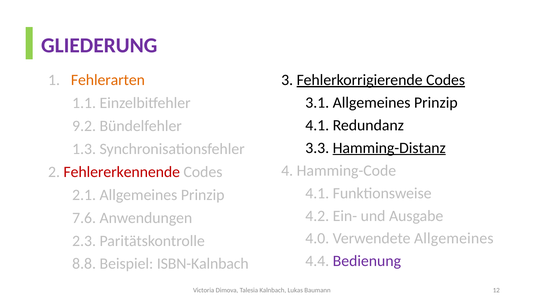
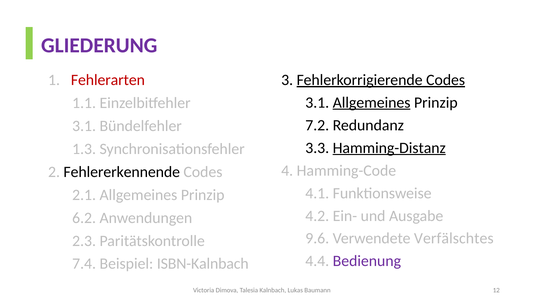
Fehlerarten colour: orange -> red (108, 80)
Allgemeines underline: none -> present (372, 103)
4.1: 4.1 -> 7.2 (317, 125)
9.2: 9.2 -> 3.1 (84, 126)
Fehlererkennende colour: red -> black (122, 172)
7.6: 7.6 -> 6.2 (84, 218)
4.0: 4.0 -> 9.6 (317, 239)
Verwendete Allgemeines: Allgemeines -> Verfälschtes (454, 239)
8.8: 8.8 -> 7.4 (84, 264)
